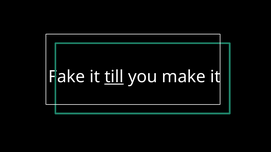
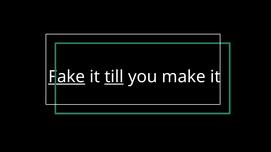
Fake underline: none -> present (67, 77)
